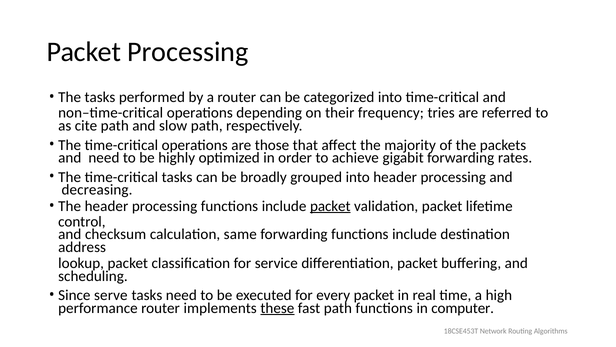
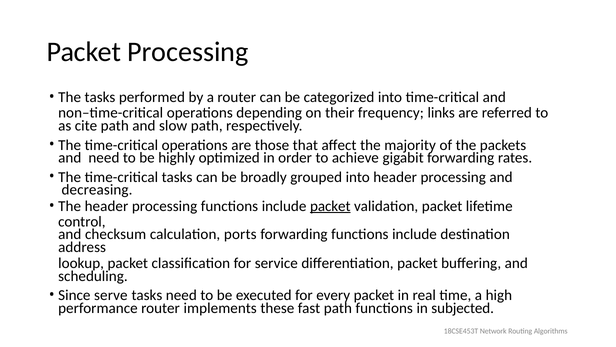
tries: tries -> links (441, 113)
same: same -> ports (240, 234)
these underline: present -> none (277, 308)
computer: computer -> subjected (463, 308)
